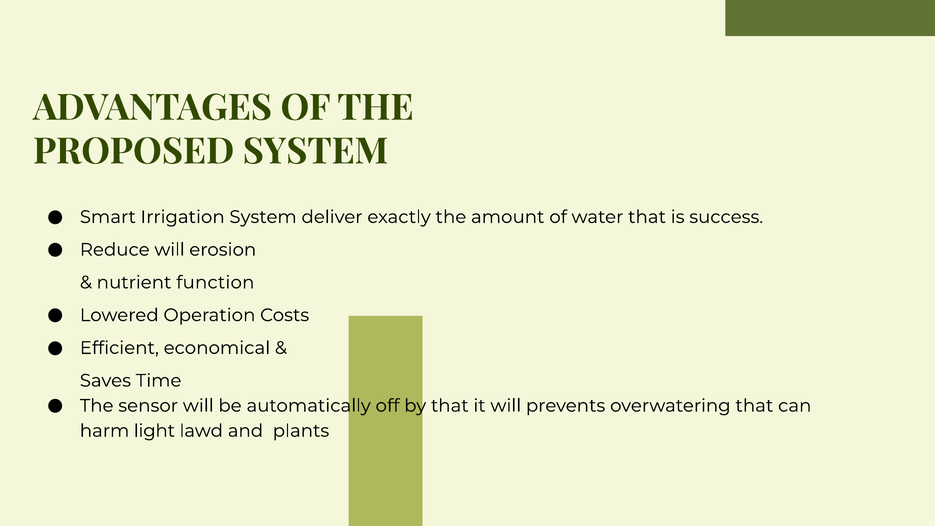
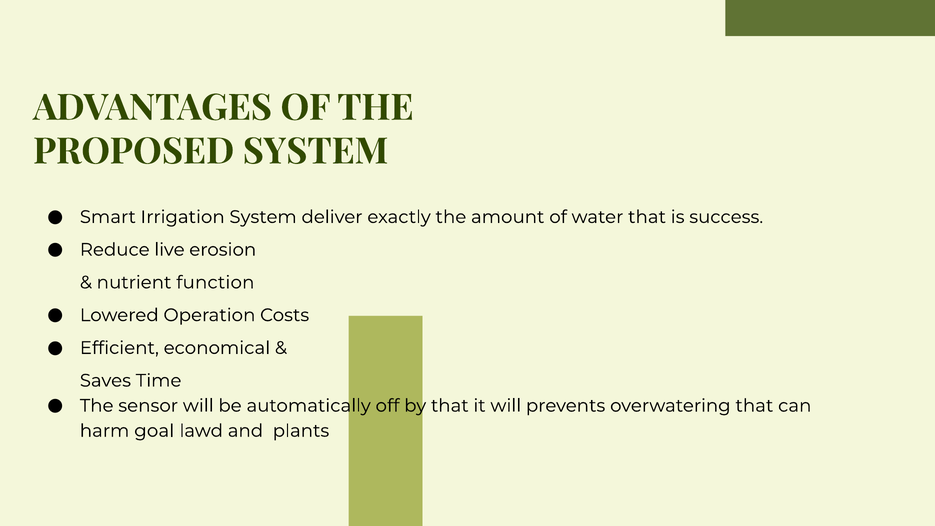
Reduce will: will -> live (170, 250)
light: light -> goal (154, 431)
